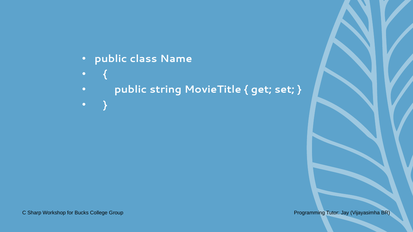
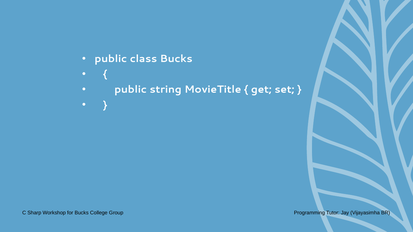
class Name: Name -> Bucks (176, 59)
